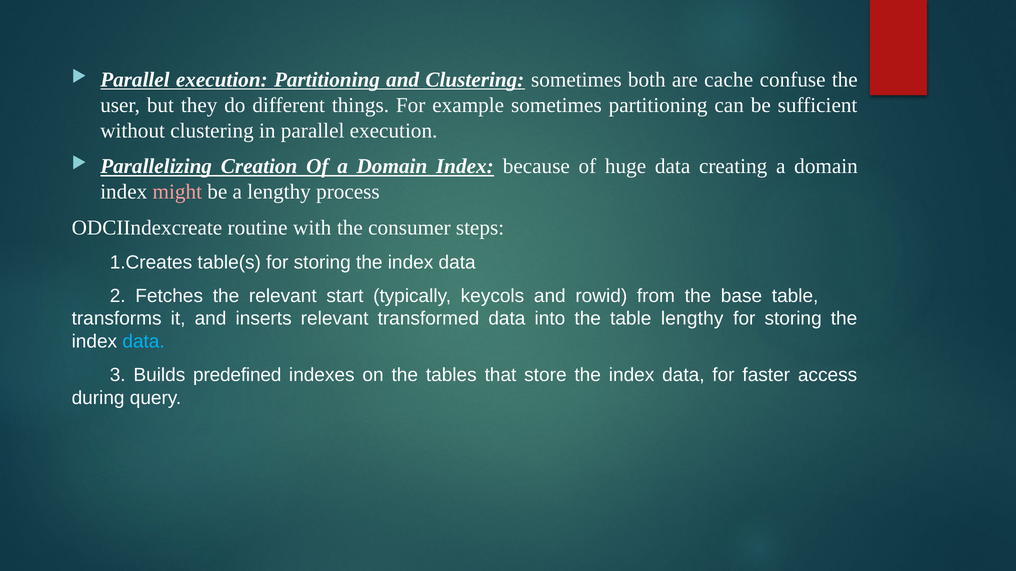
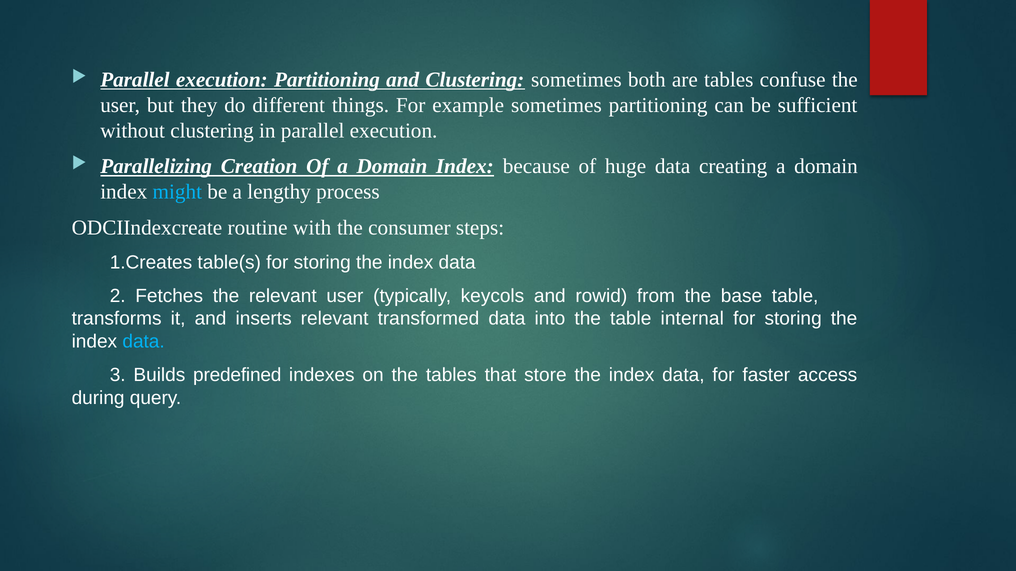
are cache: cache -> tables (729, 80)
might colour: pink -> light blue (177, 192)
relevant start: start -> user (345, 296)
table lengthy: lengthy -> internal (692, 319)
